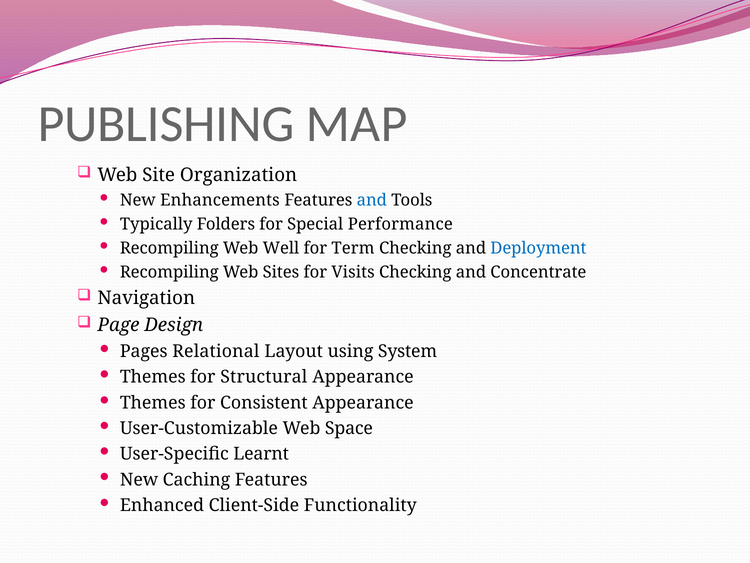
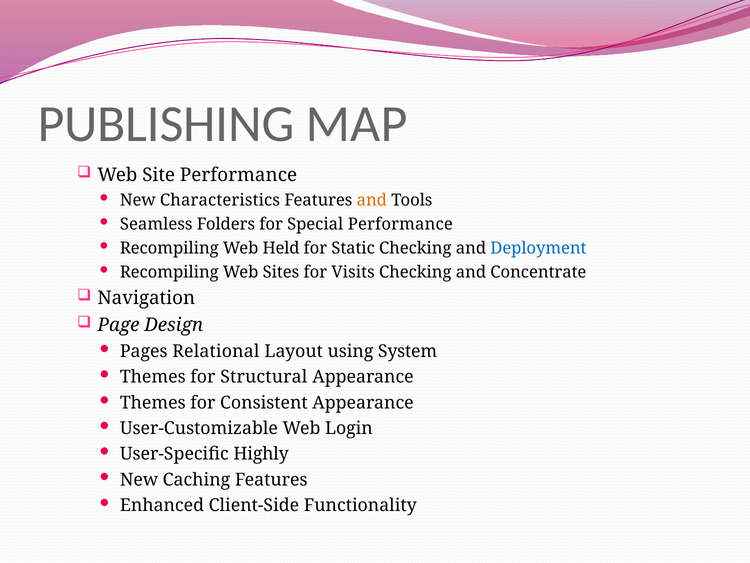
Site Organization: Organization -> Performance (239, 175)
Enhancements: Enhancements -> Characteristics (220, 200)
and colour: blue -> orange (372, 200)
Typically: Typically -> Seamless (156, 224)
Well: Well -> Held (281, 248)
Term: Term -> Static (353, 248)
Space: Space -> Login (349, 428)
Learnt: Learnt -> Highly (261, 454)
